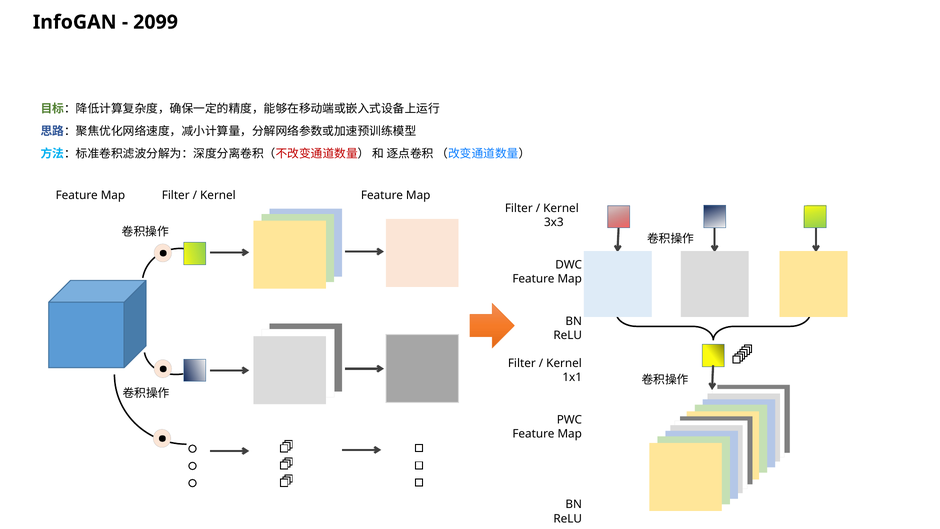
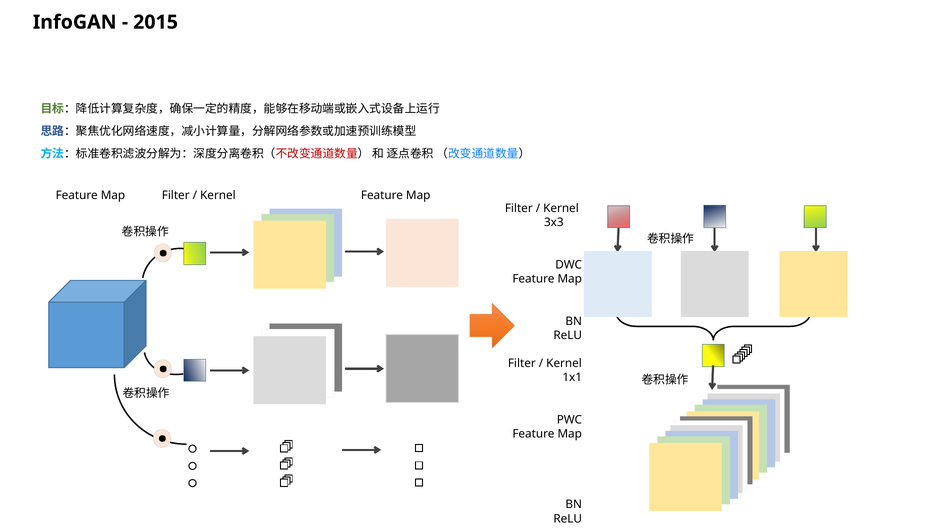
2099: 2099 -> 2015 (156, 22)
